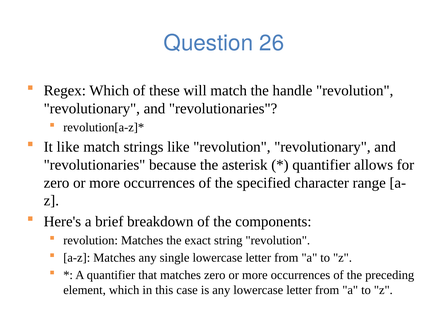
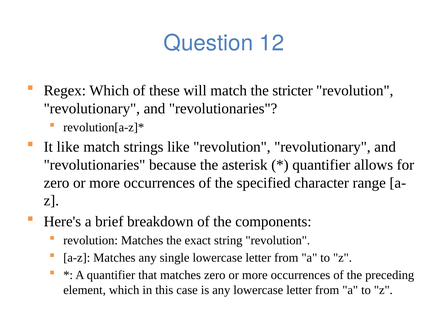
26: 26 -> 12 (272, 43)
handle: handle -> stricter (293, 91)
